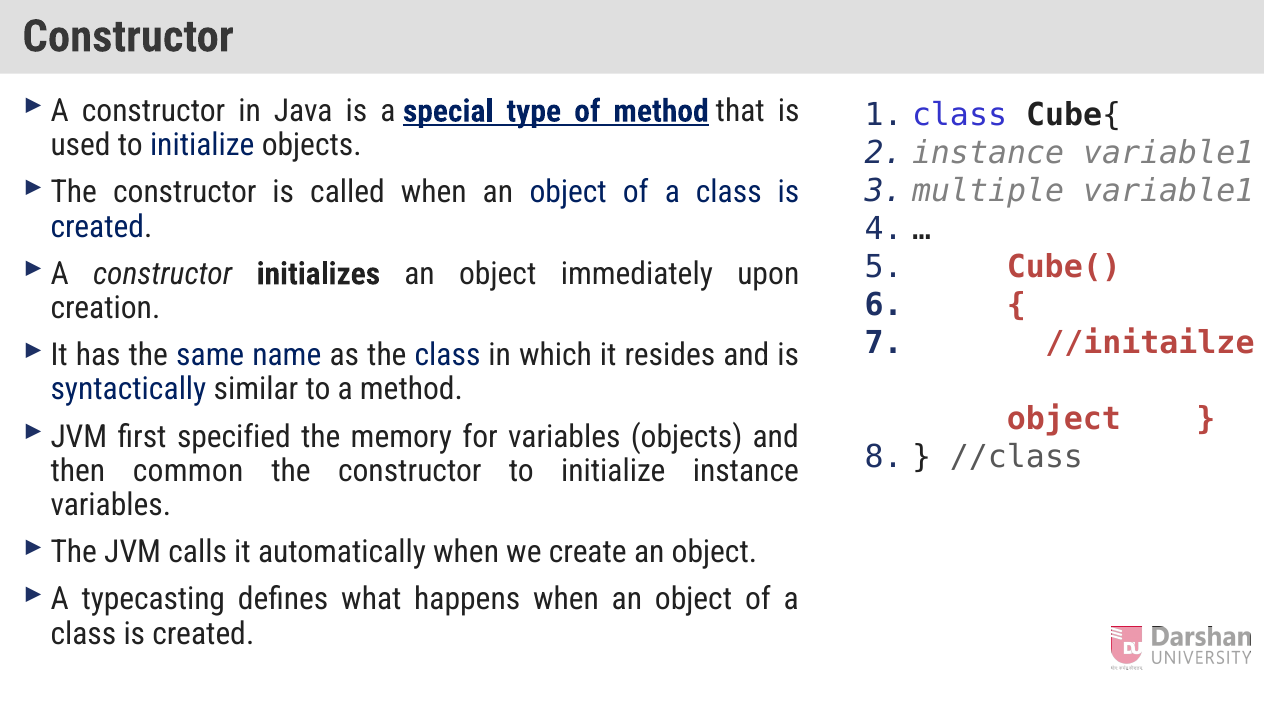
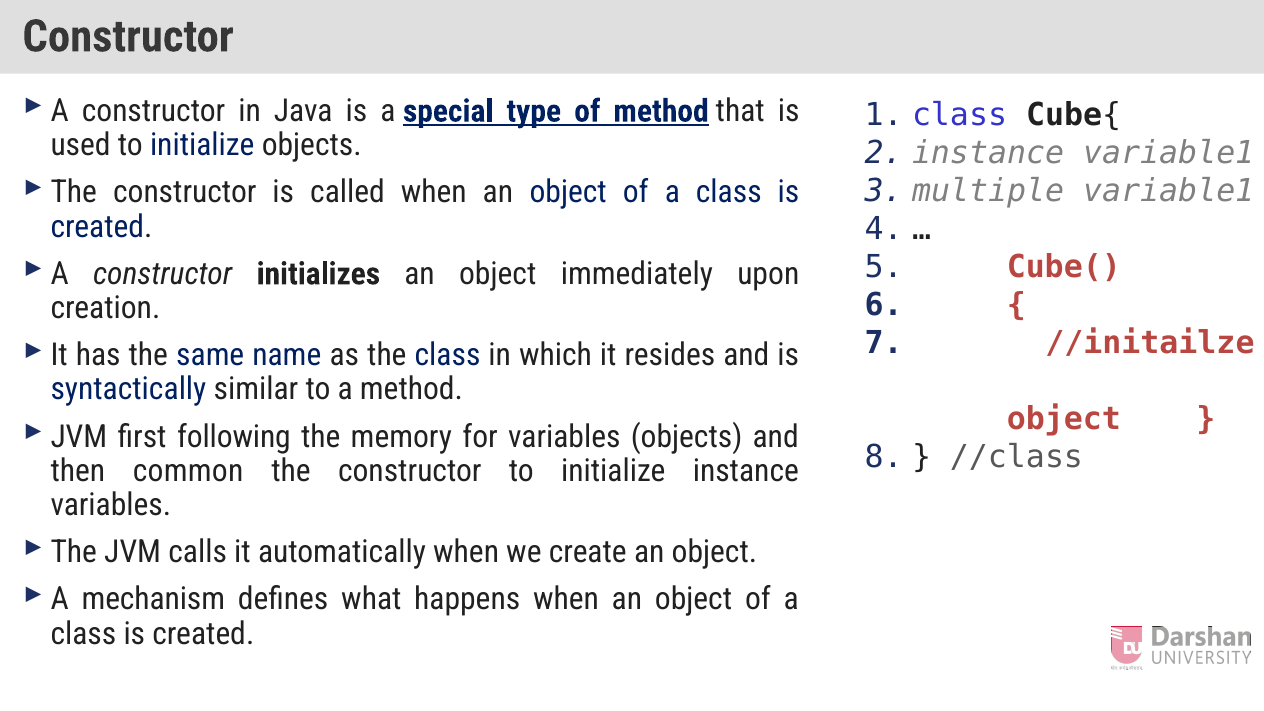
specified: specified -> following (234, 437)
typecasting: typecasting -> mechanism (153, 600)
